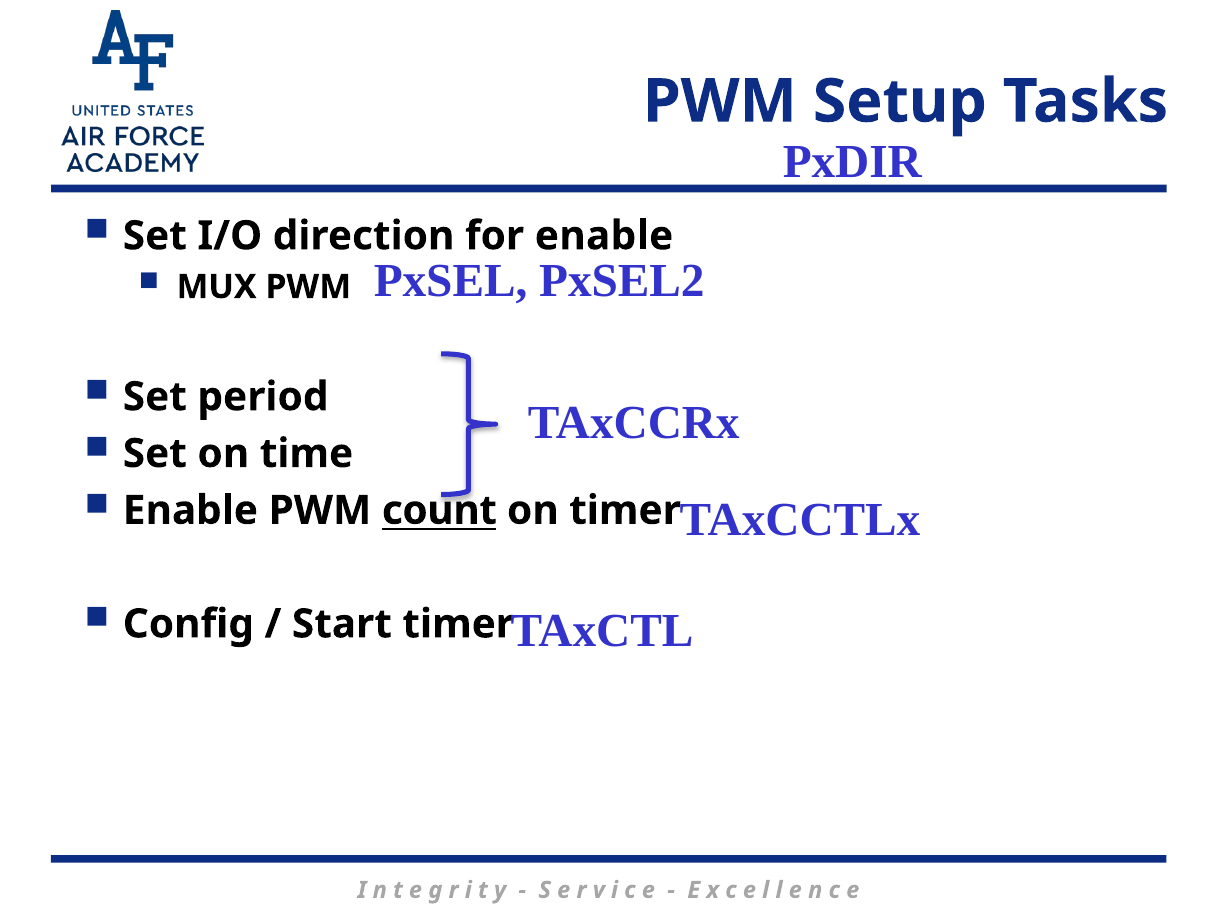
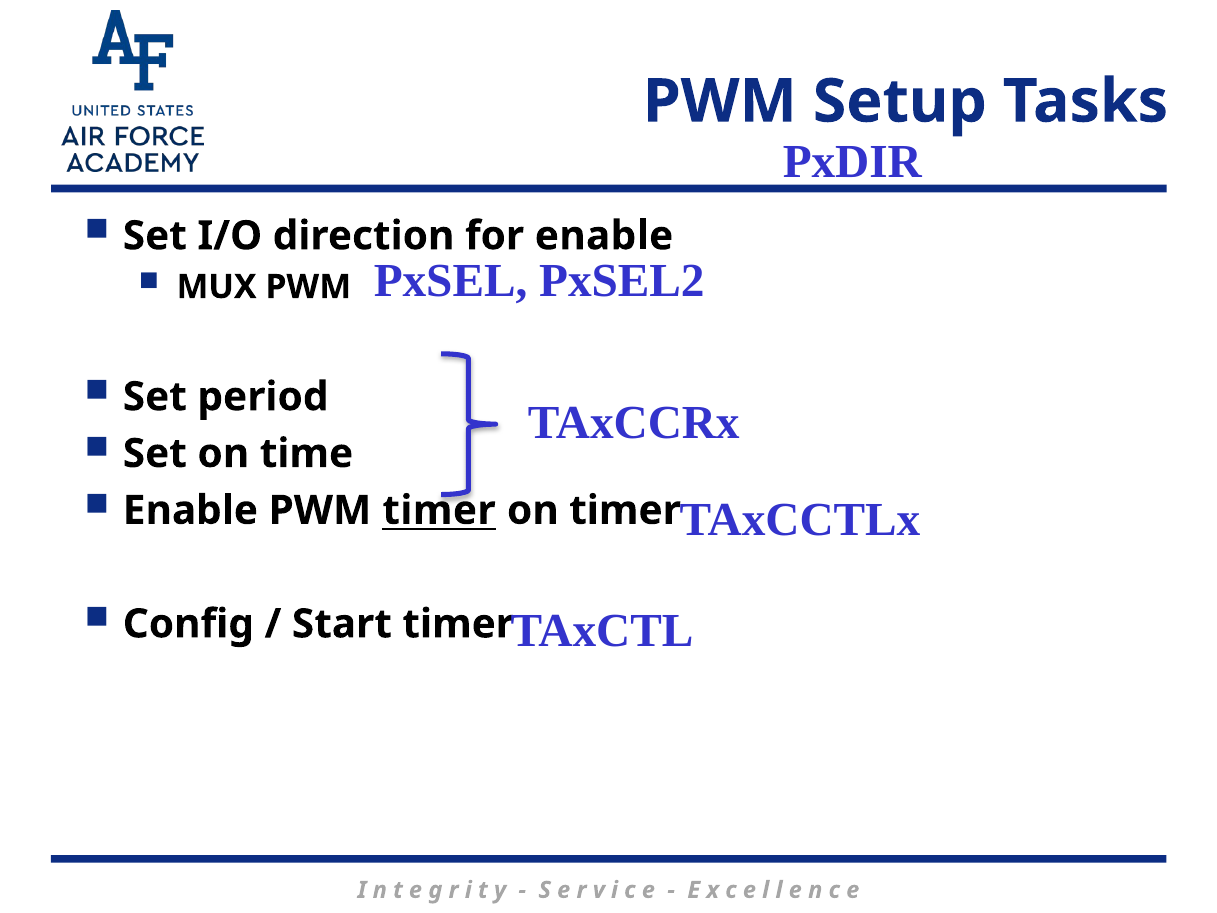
PWM count: count -> timer (439, 510)
